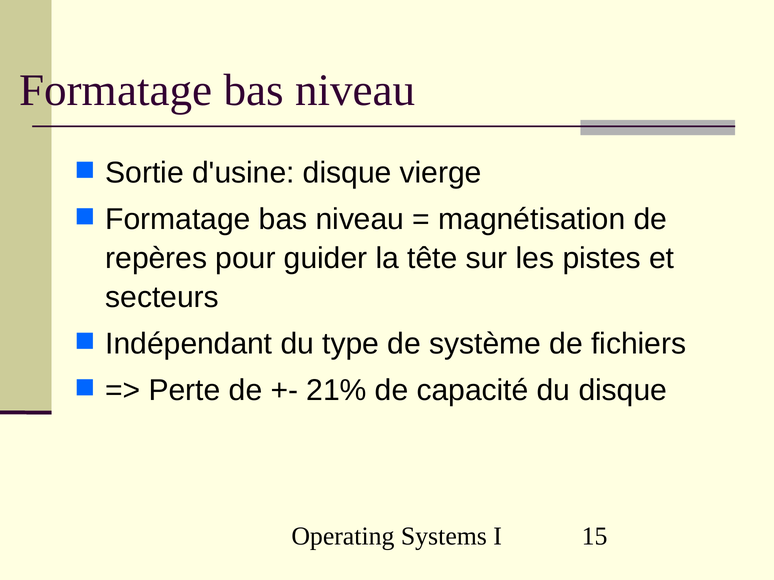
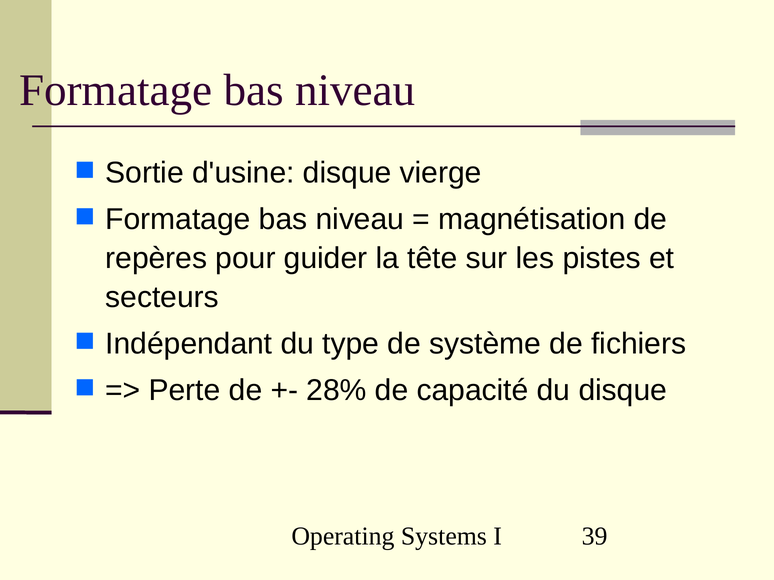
21%: 21% -> 28% (336, 391)
15: 15 -> 39 (595, 536)
